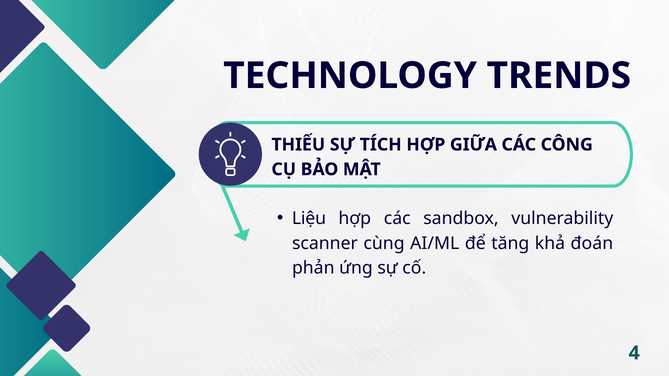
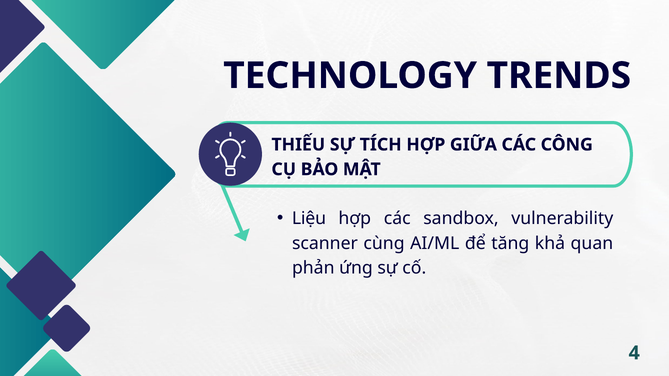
đoán: đoán -> quan (592, 244)
